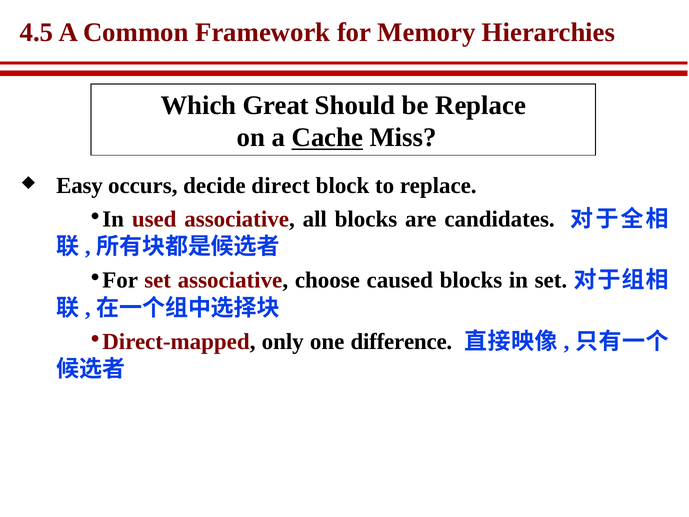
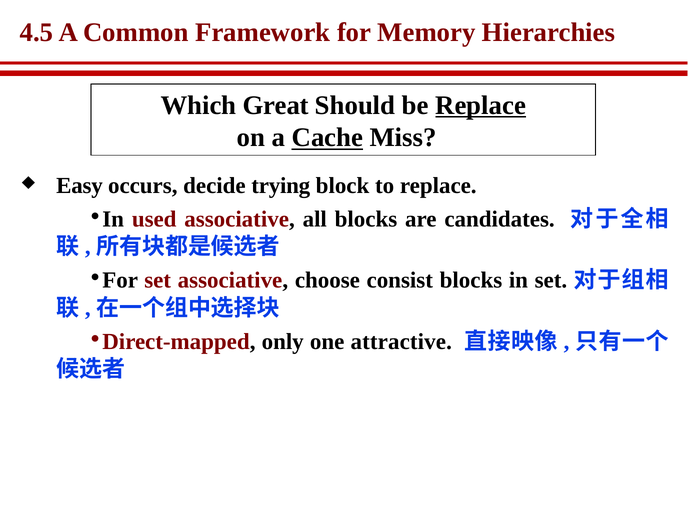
Replace underline: none -> present (481, 105)
direct: direct -> trying (281, 185)
caused: caused -> consist (400, 280)
difference: difference -> attractive (401, 341)
